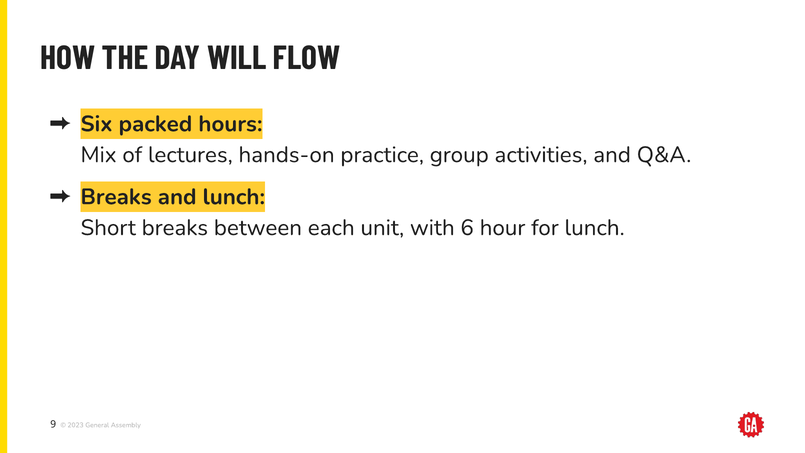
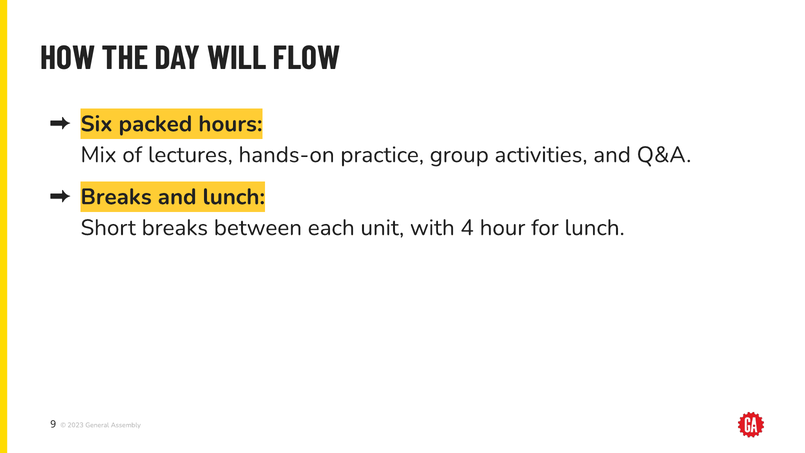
6: 6 -> 4 (467, 228)
